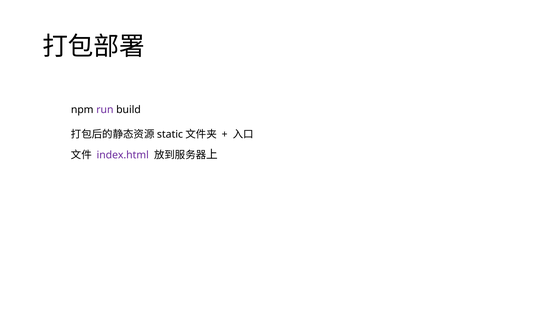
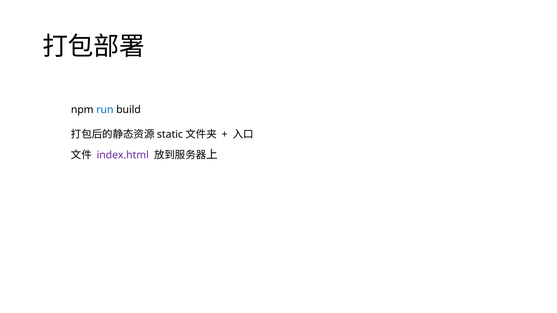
run colour: purple -> blue (105, 110)
